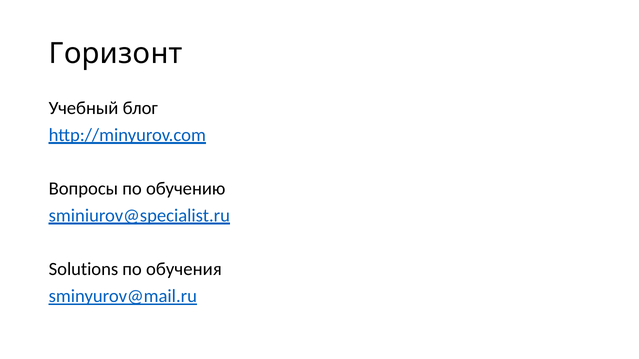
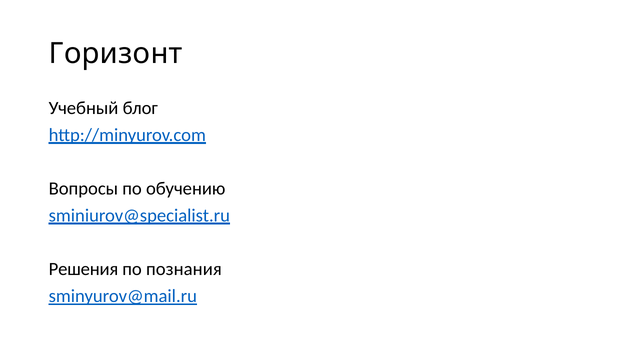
Solutions: Solutions -> Решения (84, 270)
обучения: обучения -> познания (184, 270)
